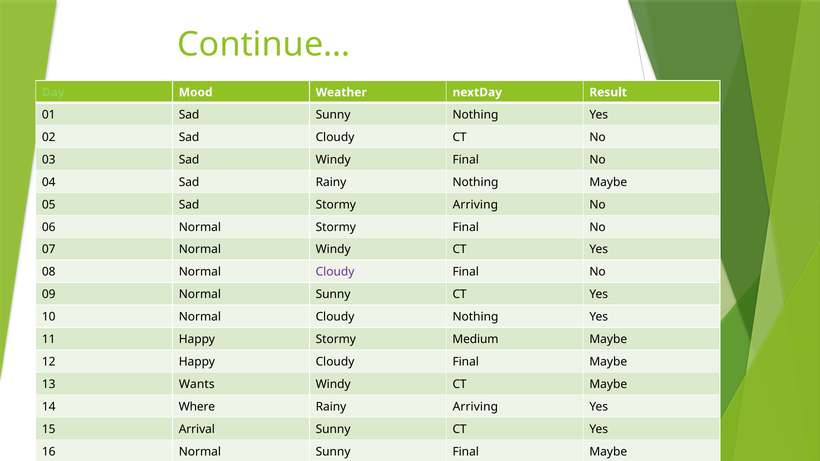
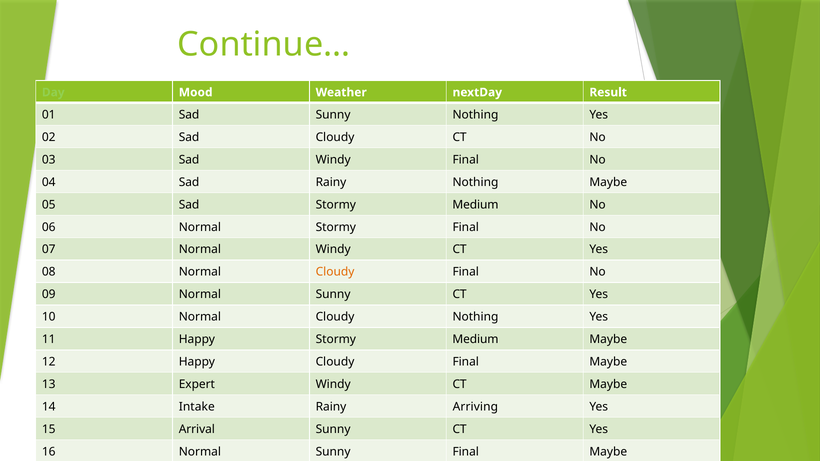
Sad Stormy Arriving: Arriving -> Medium (476, 205)
Cloudy colour: purple -> orange (335, 272)
Wants: Wants -> Expert (197, 384)
Where: Where -> Intake (197, 407)
